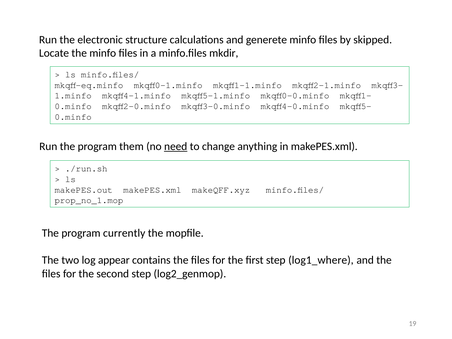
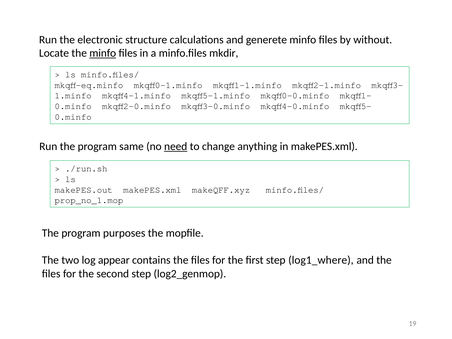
skipped: skipped -> without (373, 40)
minfo underline: none -> present (103, 53)
them: them -> same (132, 146)
currently: currently -> purposes (124, 233)
